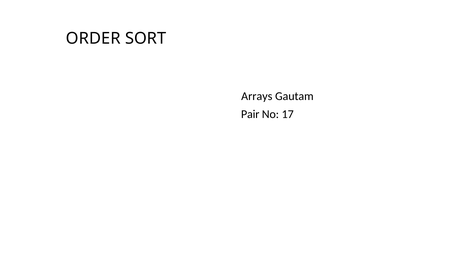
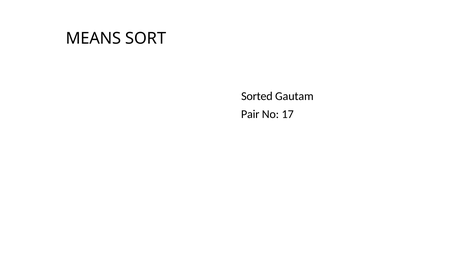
ORDER: ORDER -> MEANS (93, 38)
Arrays: Arrays -> Sorted (257, 96)
